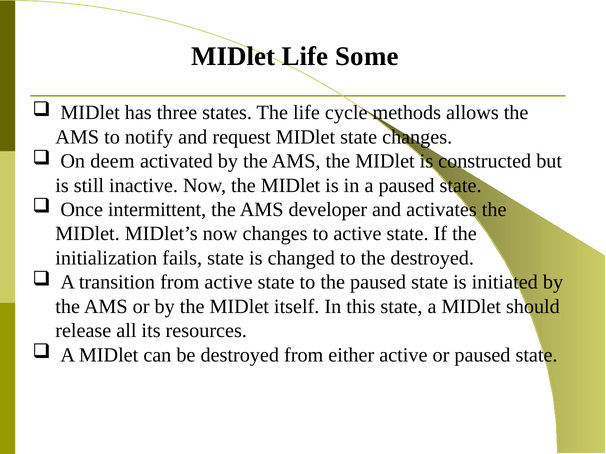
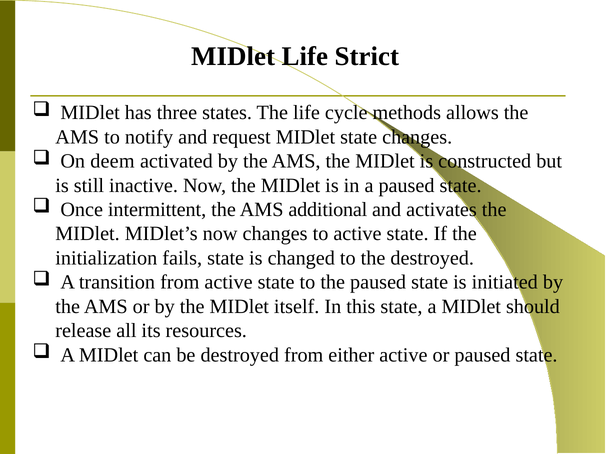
Some: Some -> Strict (367, 56)
developer: developer -> additional (328, 210)
